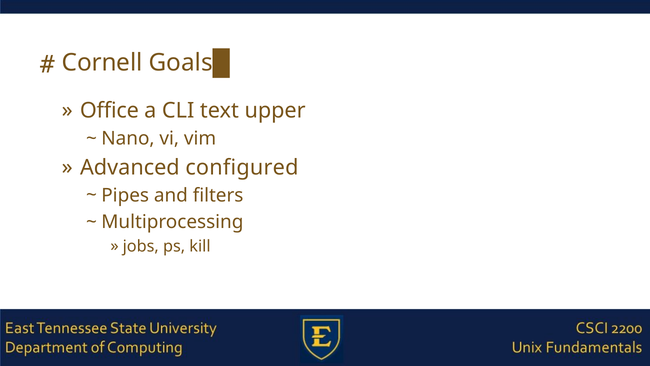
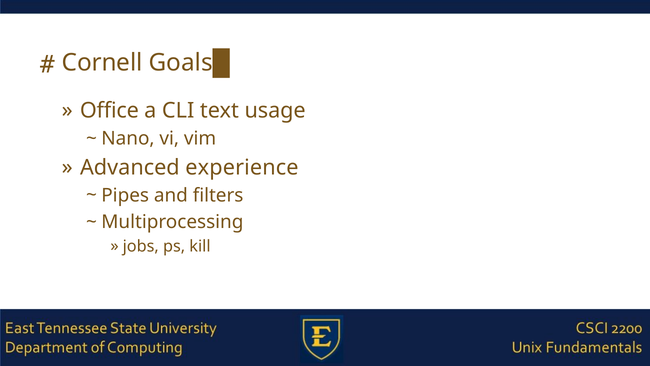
upper: upper -> usage (275, 110)
configured: configured -> experience (242, 167)
